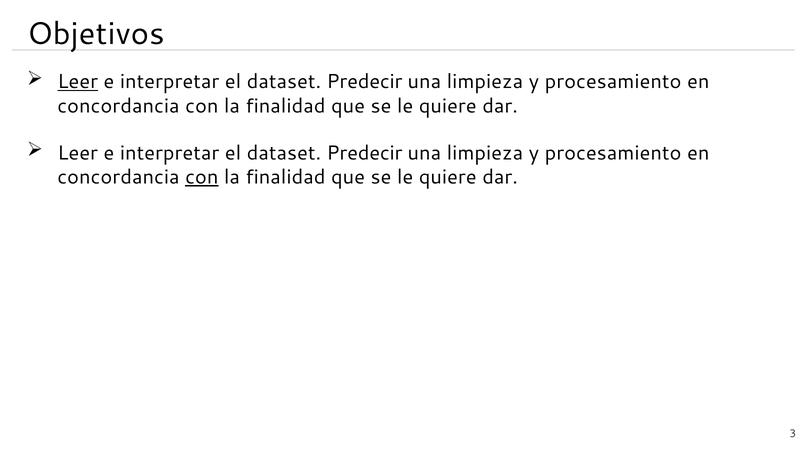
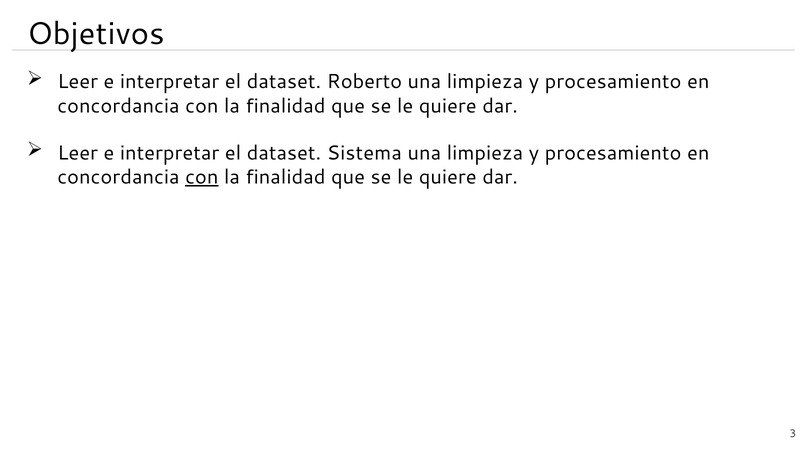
Leer underline: present -> none (78, 82)
Predecir: Predecir -> Roberto (364, 82)
Predecir: Predecir -> Sistema (364, 153)
